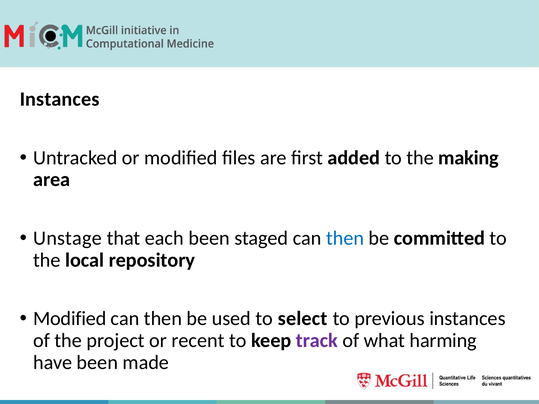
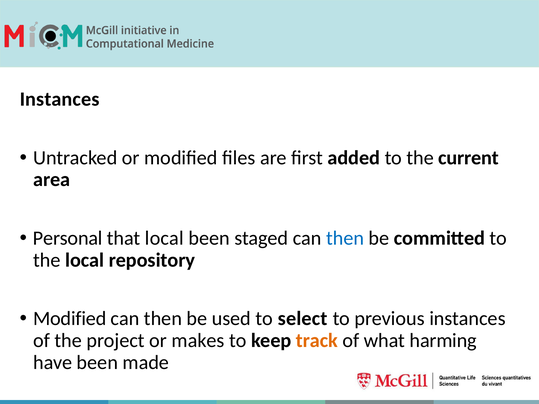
making: making -> current (468, 158)
Unstage: Unstage -> Personal (68, 238)
that each: each -> local (164, 238)
recent: recent -> makes (198, 341)
track colour: purple -> orange (317, 341)
